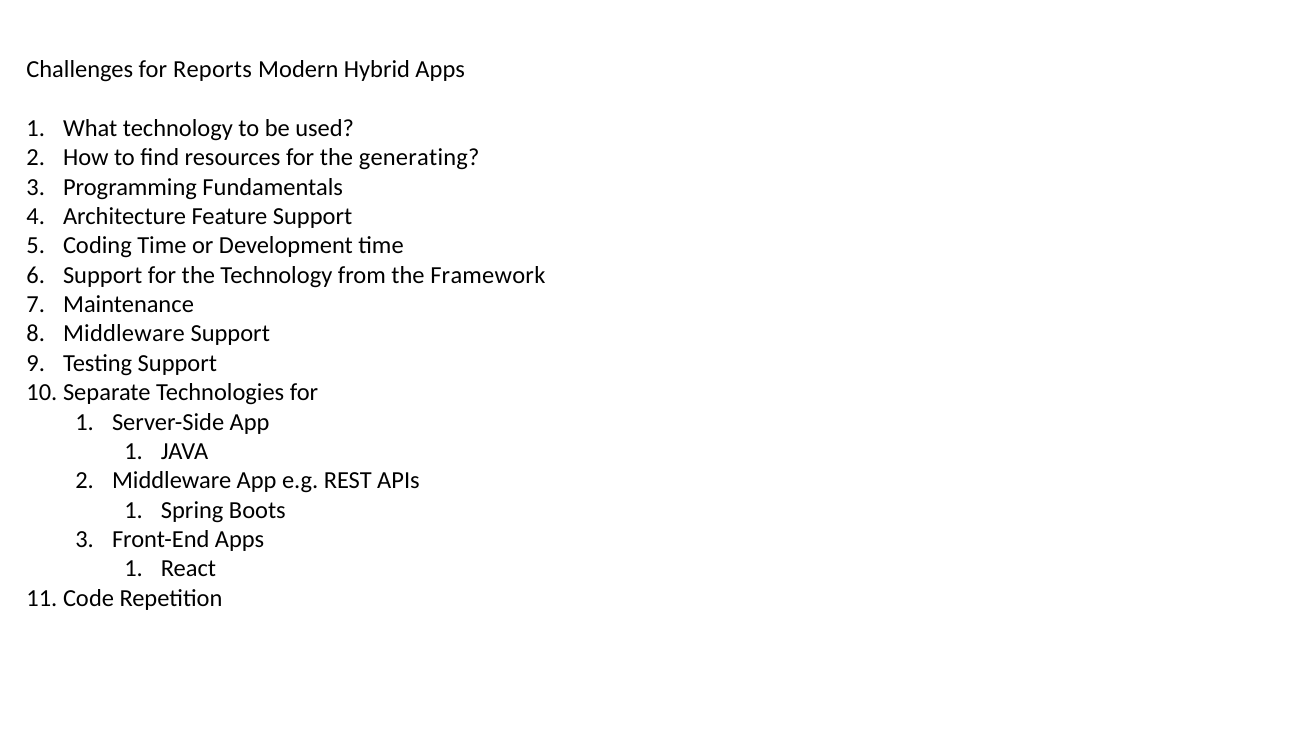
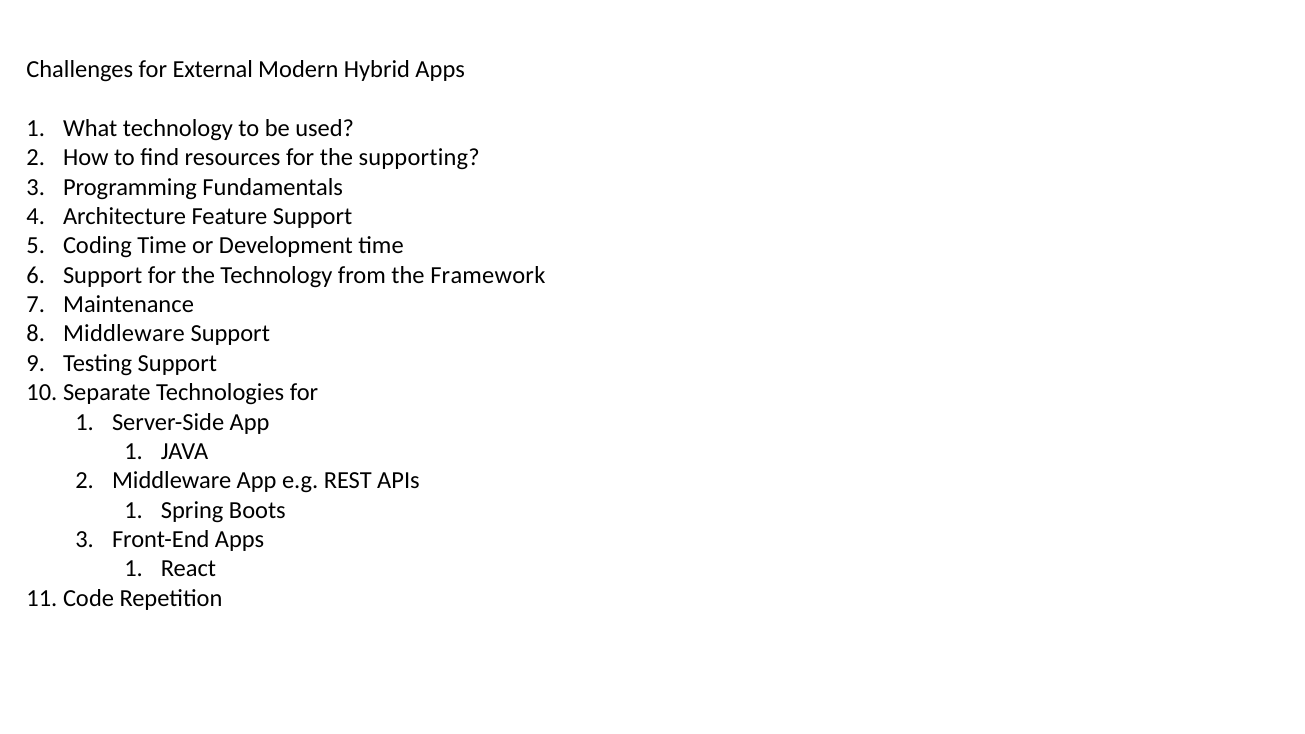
Reports: Reports -> External (213, 70)
generating: generating -> supporting (419, 158)
